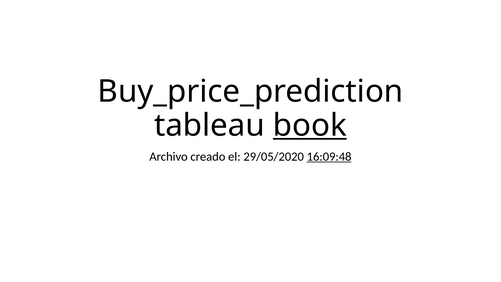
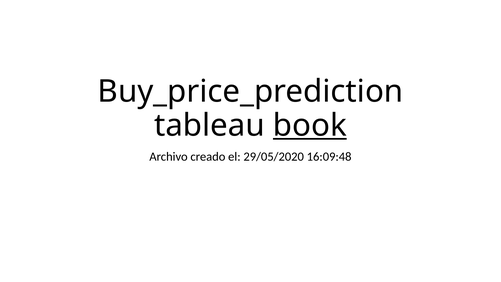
16:09:48 underline: present -> none (329, 157)
